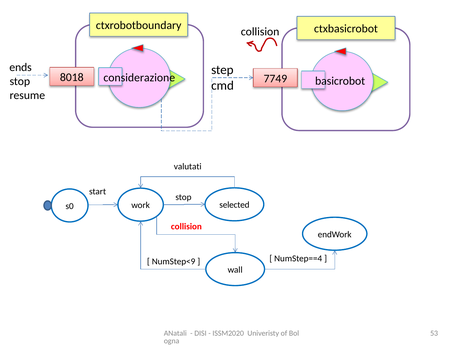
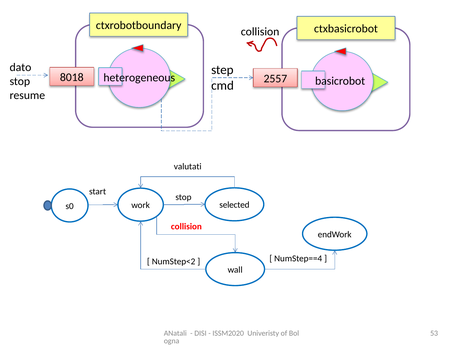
ends: ends -> dato (20, 68)
considerazione: considerazione -> heterogeneous (139, 78)
7749: 7749 -> 2557 (275, 79)
NumStep<9: NumStep<9 -> NumStep<2 (174, 262)
